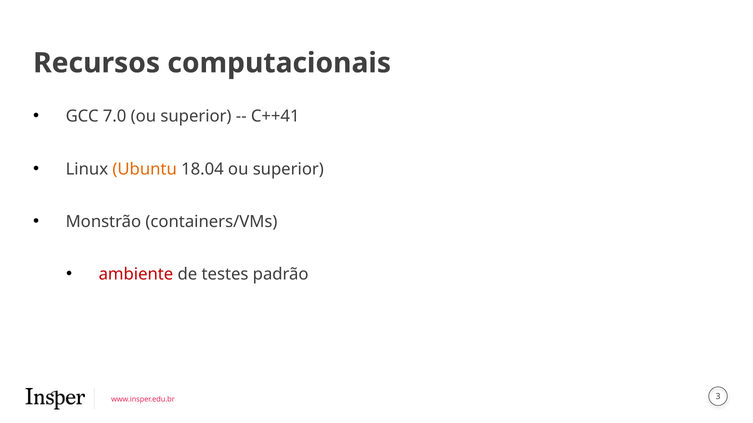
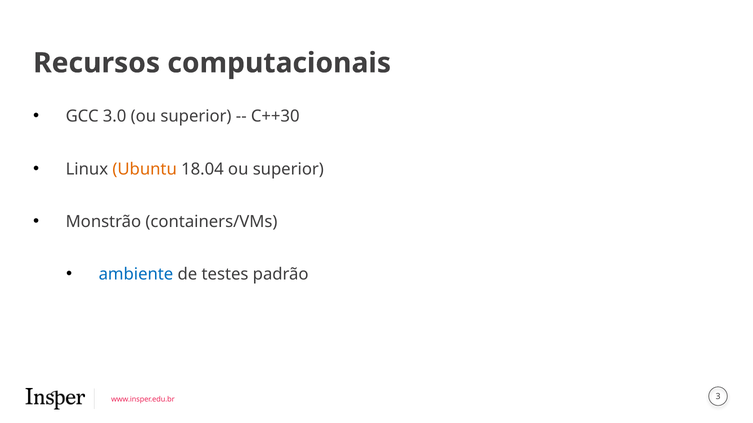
7.0: 7.0 -> 3.0 (115, 117)
C++41: C++41 -> C++30 (275, 117)
ambiente colour: red -> blue (136, 275)
